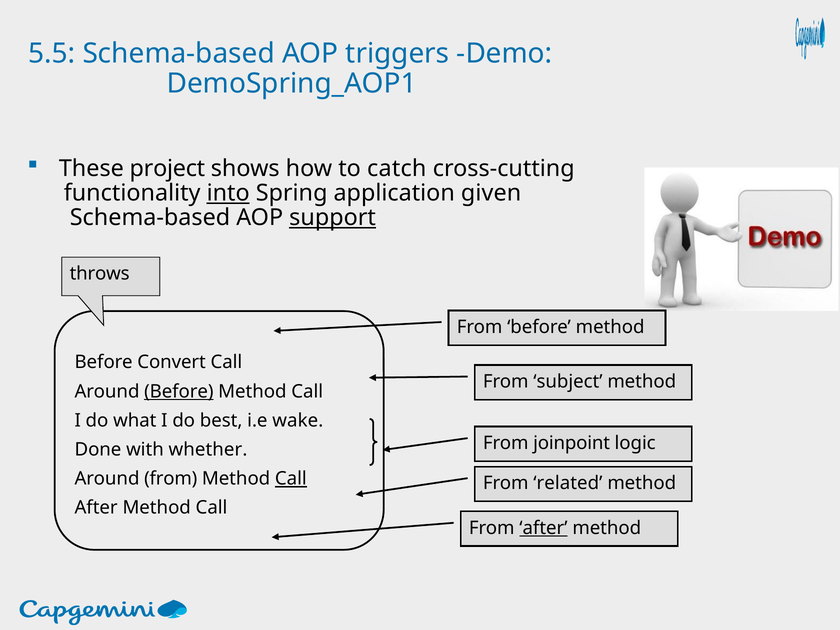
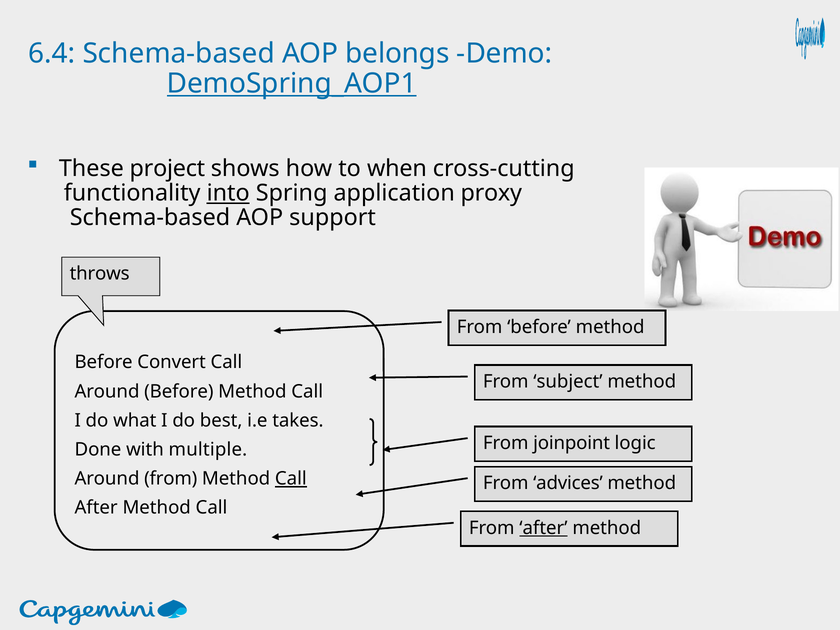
5.5: 5.5 -> 6.4 (52, 53)
triggers: triggers -> belongs (397, 53)
DemoSpring_AOP1 underline: none -> present (292, 84)
catch: catch -> when (397, 169)
given: given -> proxy (491, 193)
support underline: present -> none (333, 218)
Before underline: present -> none (179, 391)
wake: wake -> takes (298, 421)
whether: whether -> multiple (208, 450)
related: related -> advices (568, 483)
